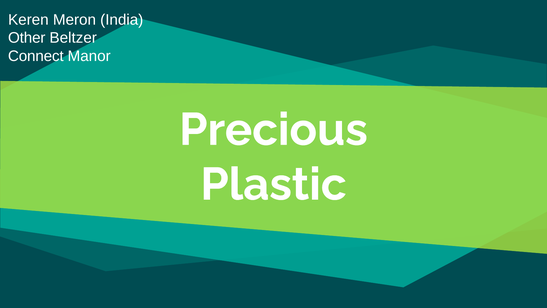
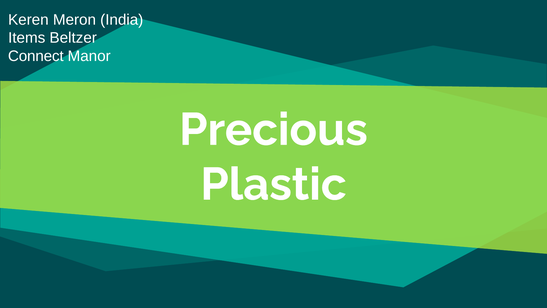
Other: Other -> Items (27, 38)
